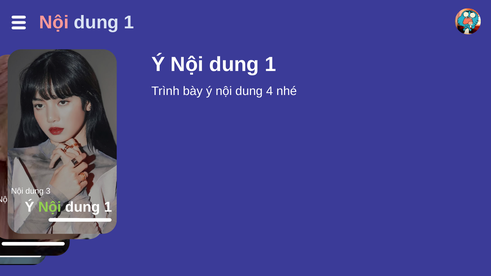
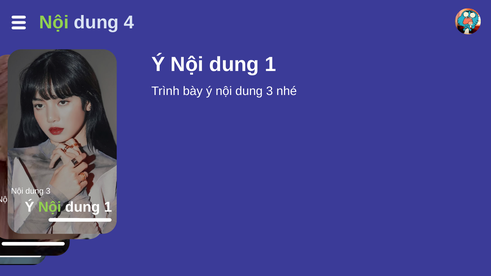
Nội colour: pink -> light green (54, 22)
1: 1 -> 4 (129, 22)
4: 4 -> 3 (270, 91)
